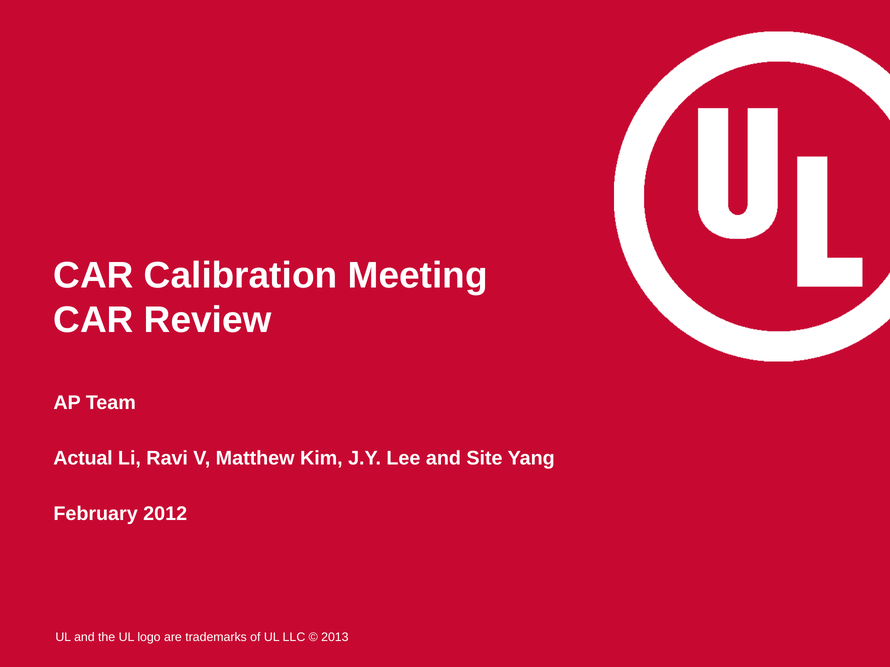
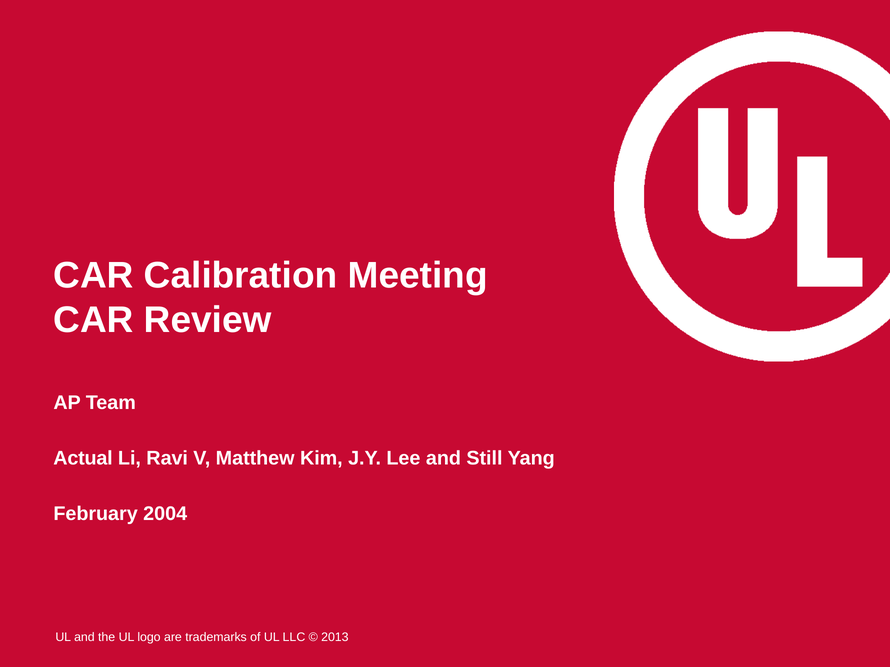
Site: Site -> Still (484, 459)
2012: 2012 -> 2004 (165, 514)
